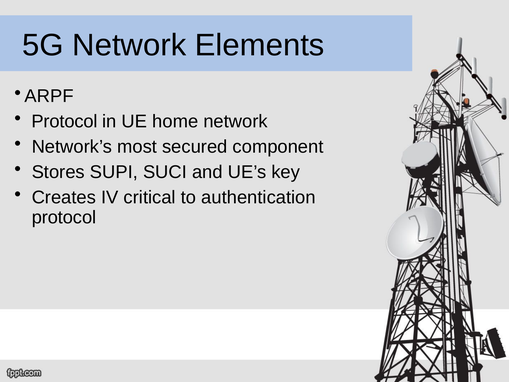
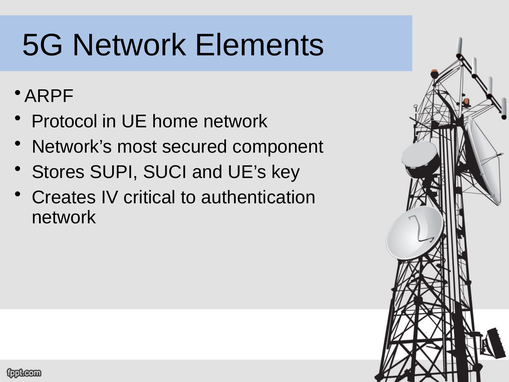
protocol: protocol -> network (64, 217)
